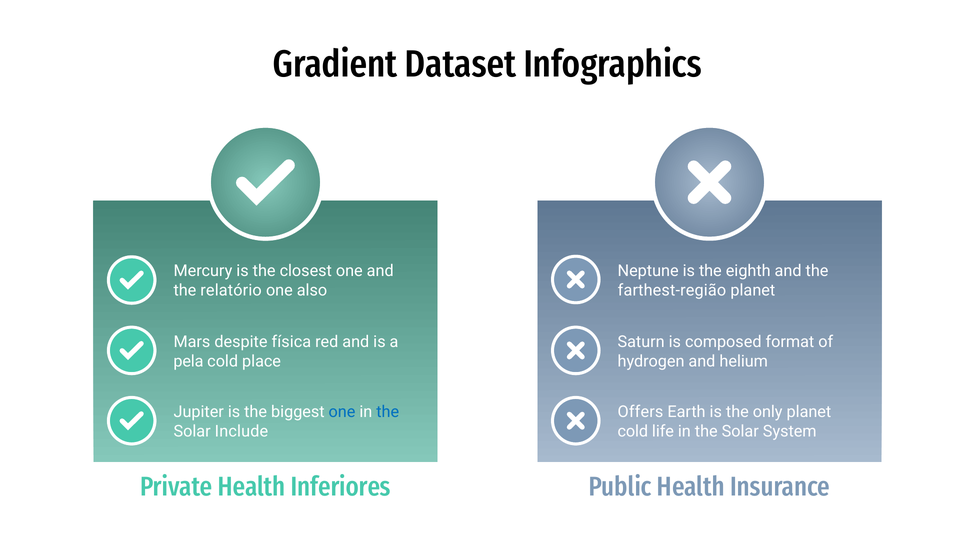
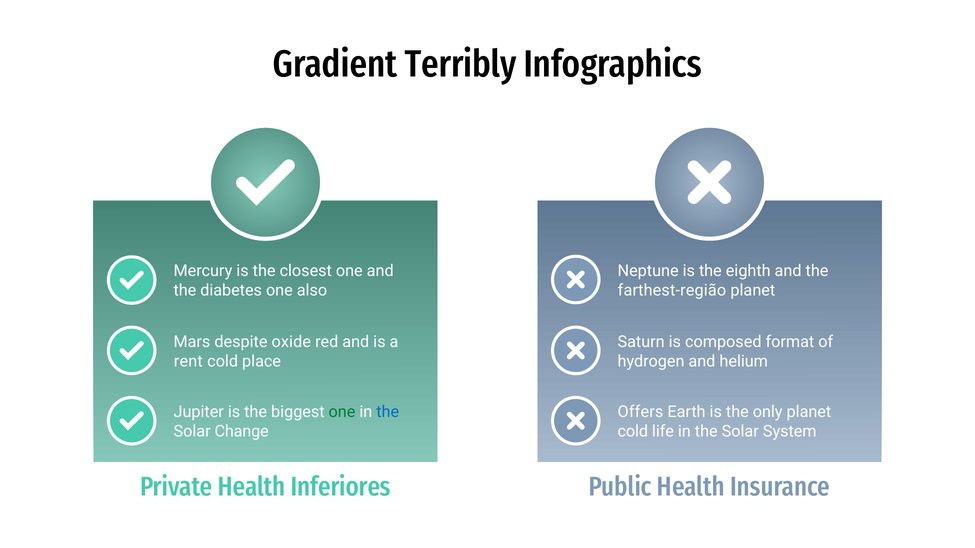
Dataset: Dataset -> Terribly (461, 64)
relatório: relatório -> diabetes (231, 291)
física: física -> oxide (291, 342)
pela: pela -> rent (188, 362)
one colour: blue -> green (342, 412)
Include: Include -> Change (242, 432)
